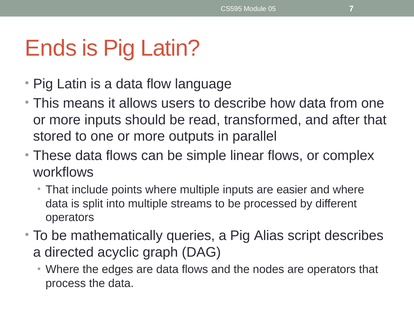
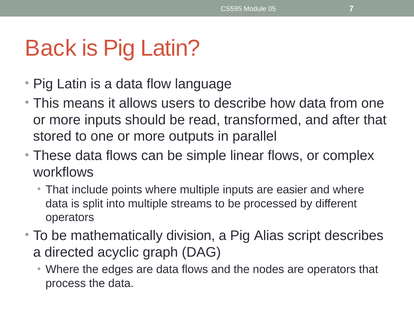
Ends: Ends -> Back (51, 48)
queries: queries -> division (191, 235)
